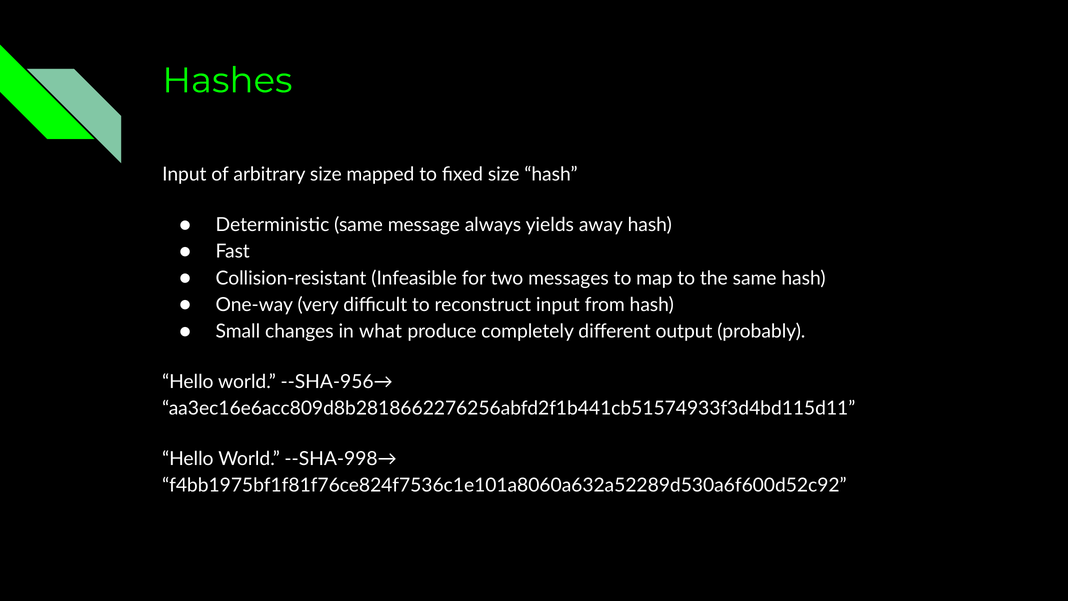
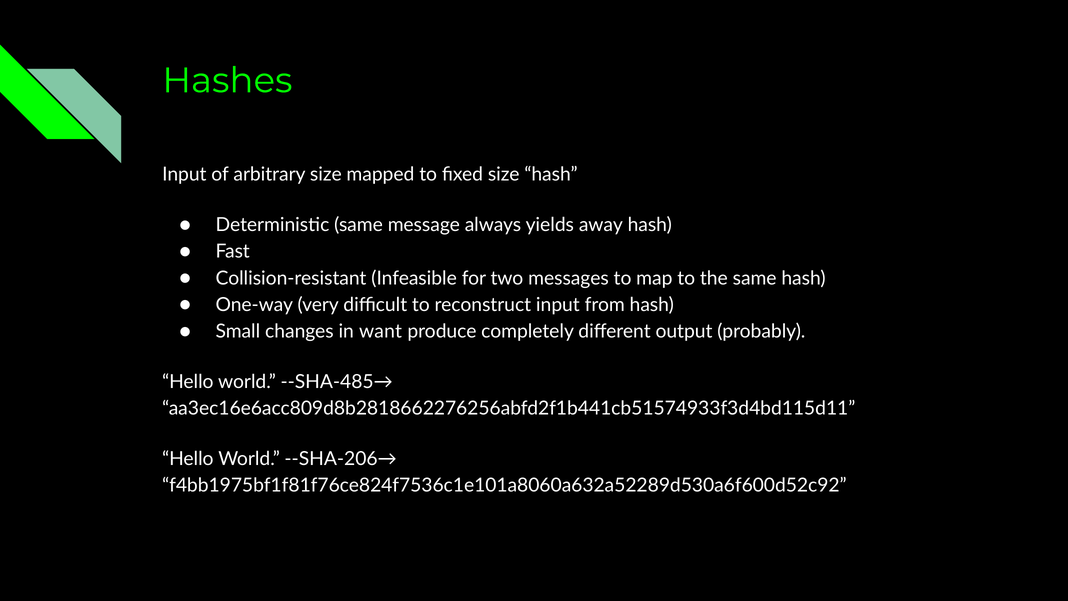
what: what -> want (381, 331)
--SHA-956→: --SHA-956→ -> --SHA-485→ (337, 382)
--SHA-998→: --SHA-998→ -> --SHA-206→ (341, 459)
